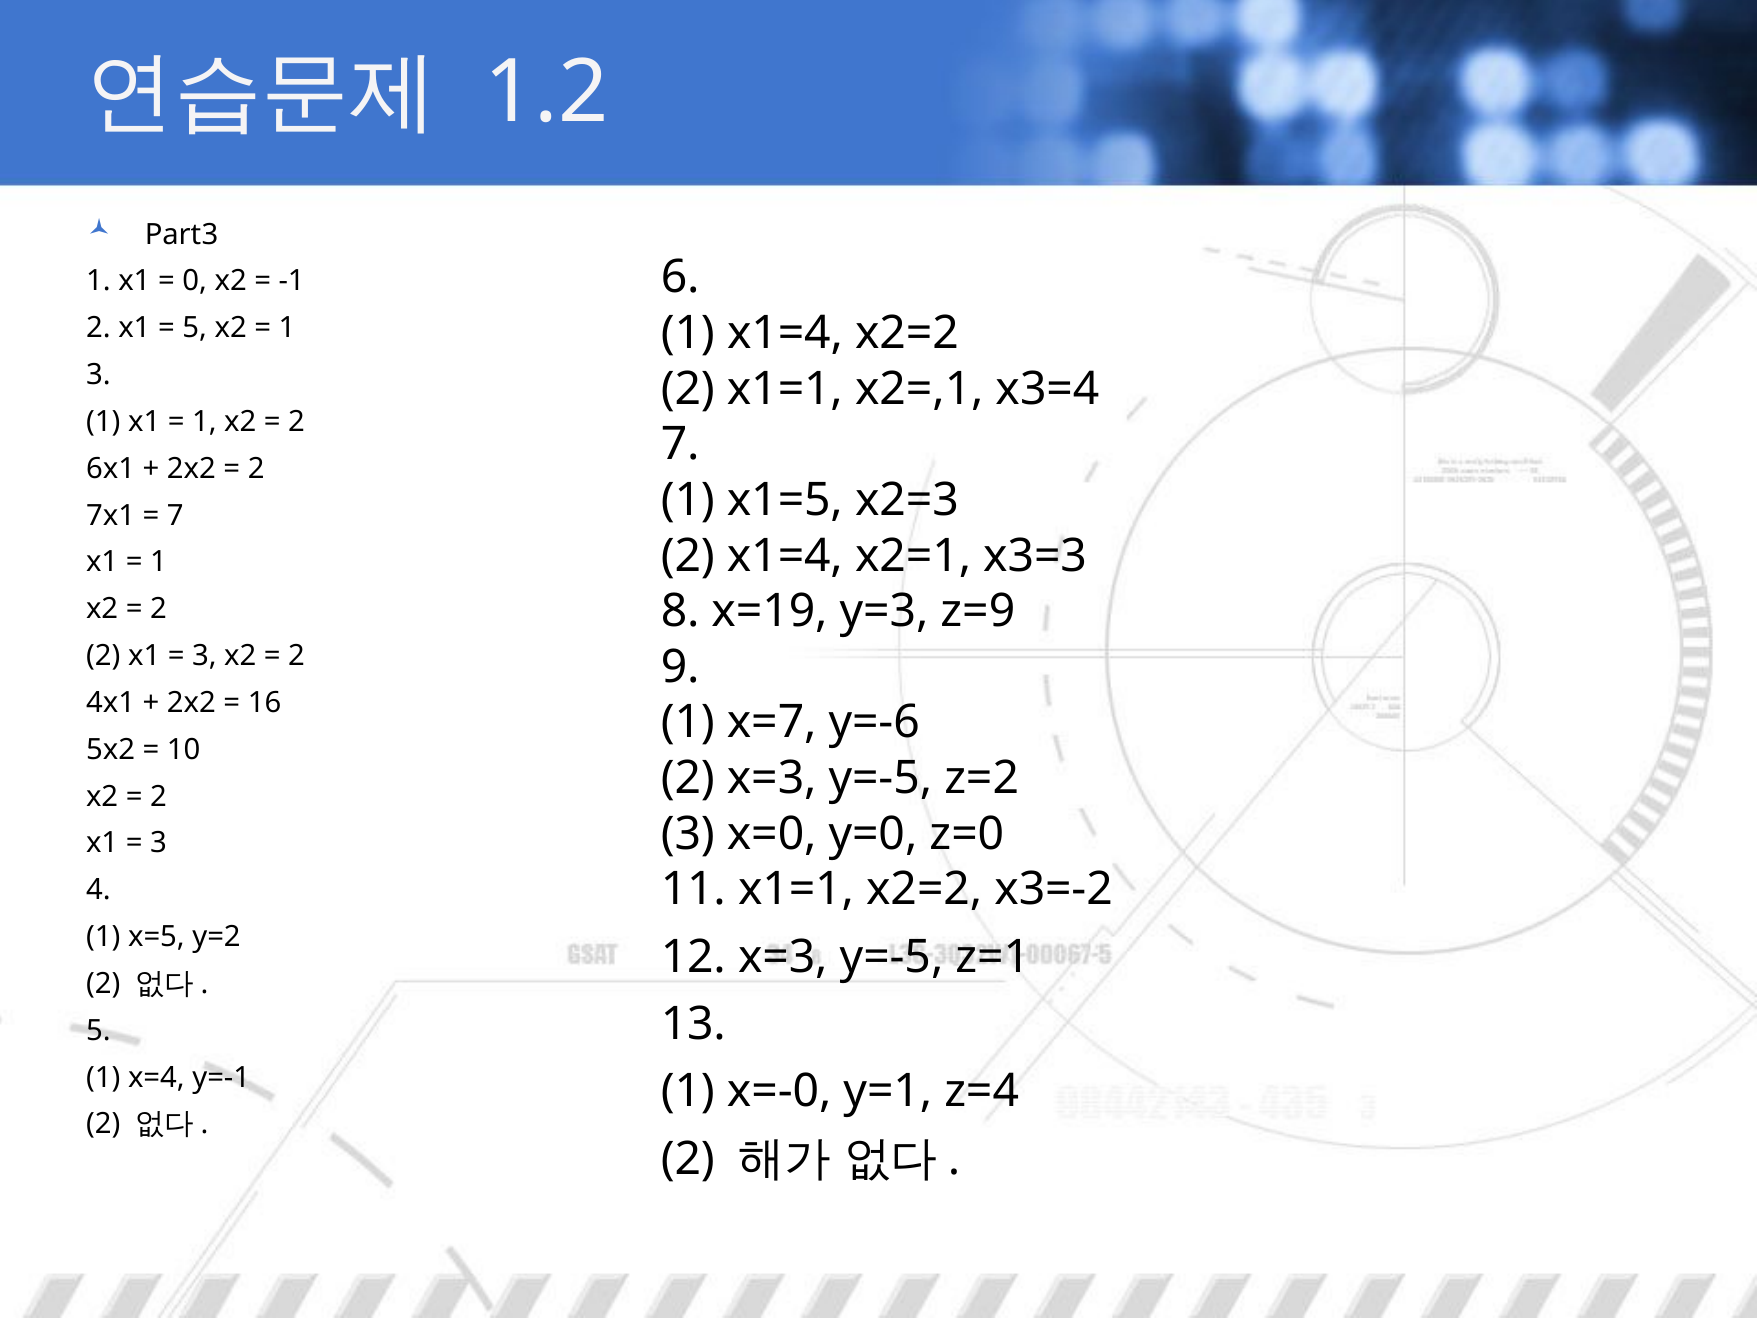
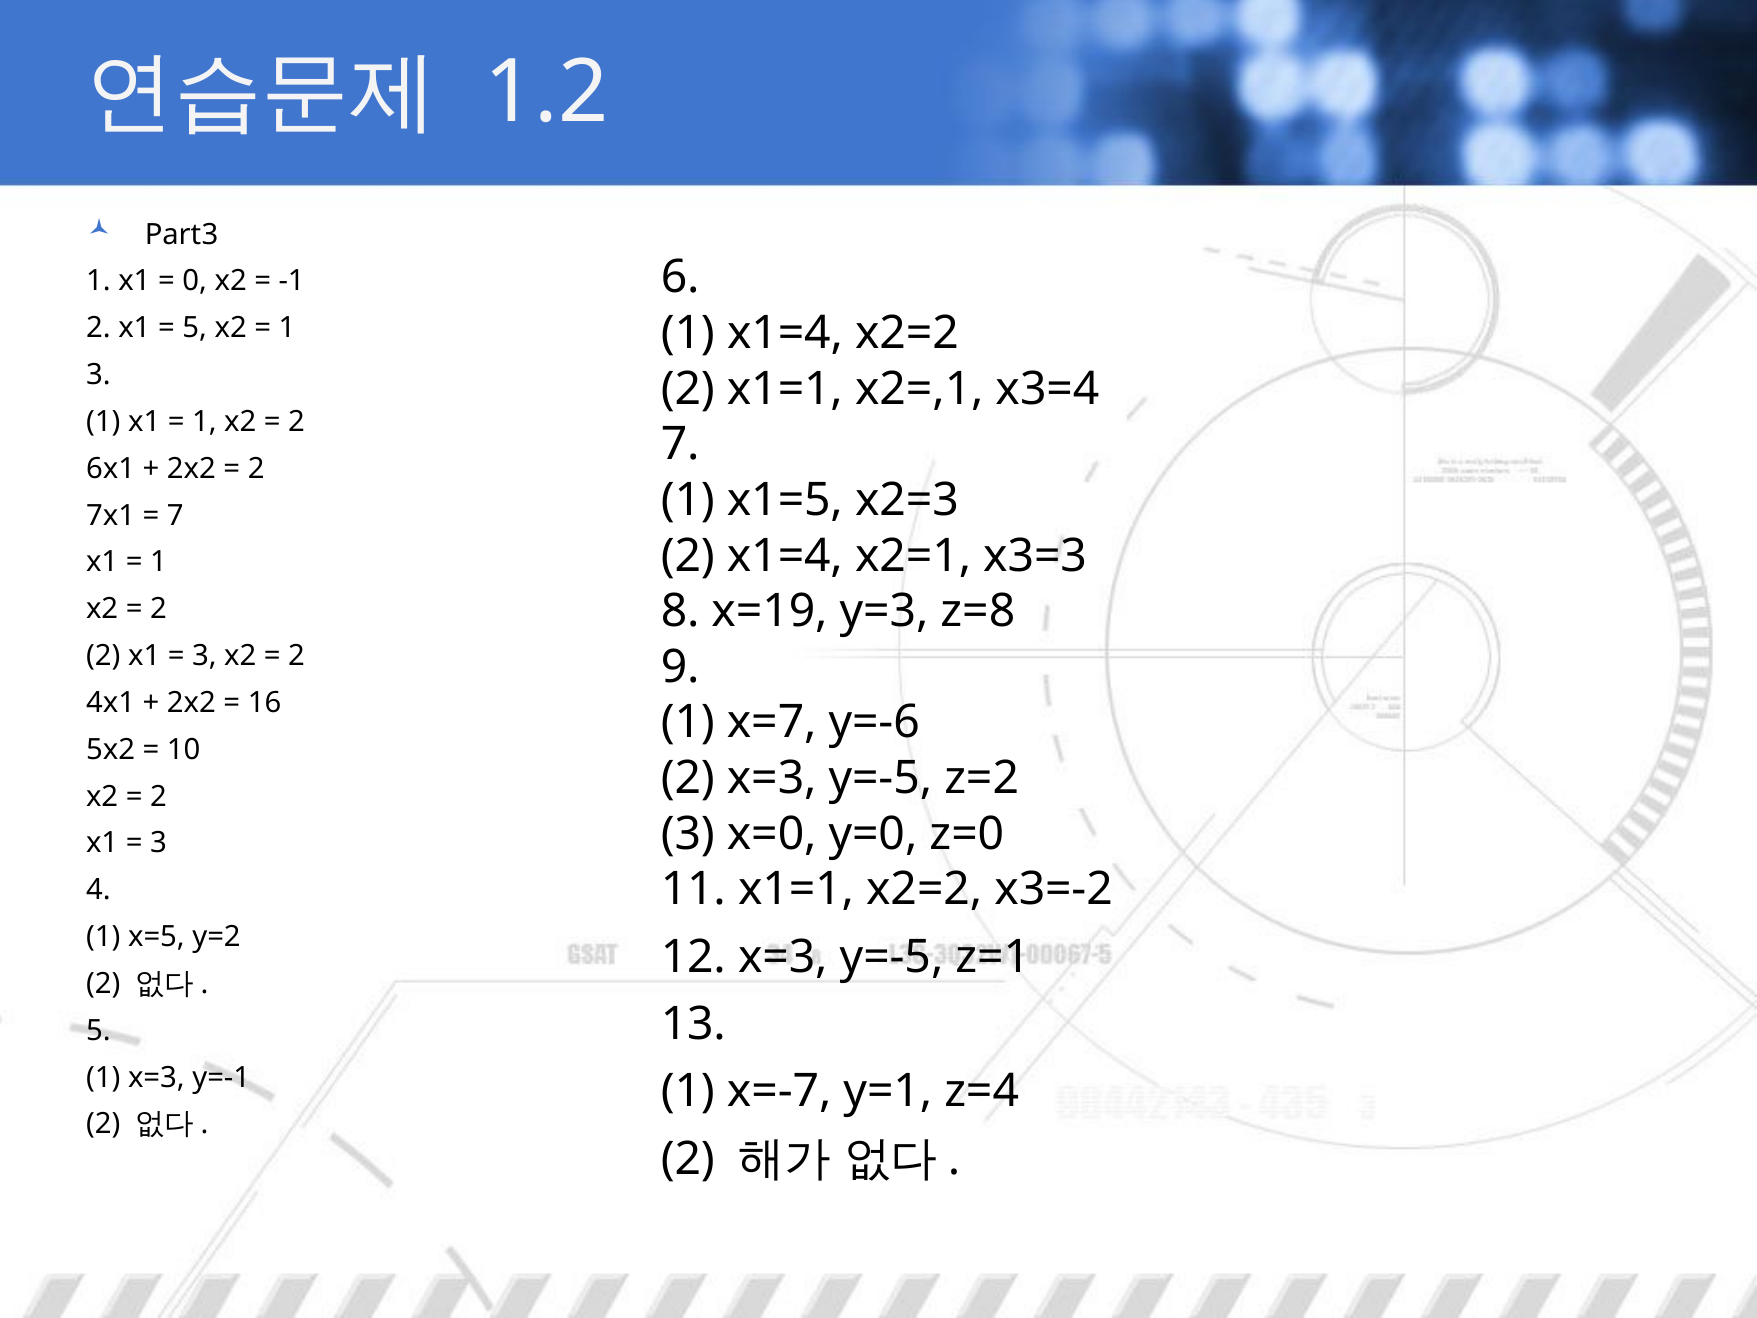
z=9: z=9 -> z=8 (978, 611)
1 x=4: x=4 -> x=3 (156, 1077)
x=-0: x=-0 -> x=-7 (779, 1091)
